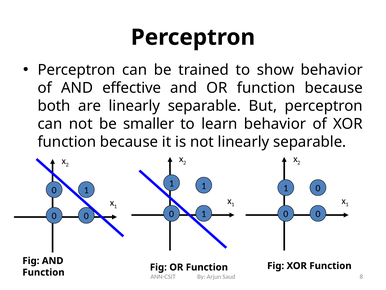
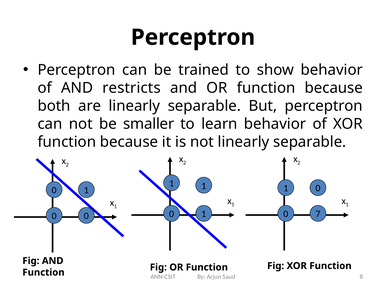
effective: effective -> restricts (132, 88)
0: 0 -> 7 (318, 214)
